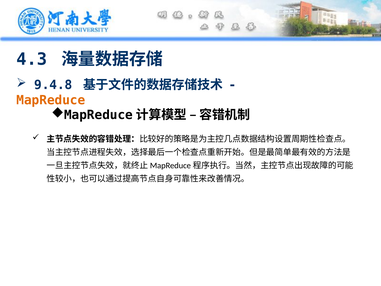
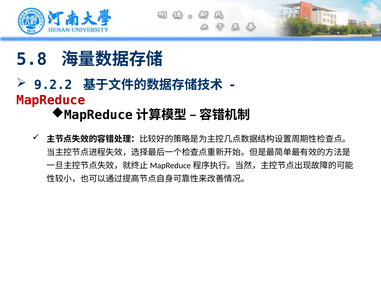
4.3: 4.3 -> 5.8 (32, 59)
9.4.8: 9.4.8 -> 9.2.2 (53, 85)
MapReduce colour: orange -> red (51, 100)
